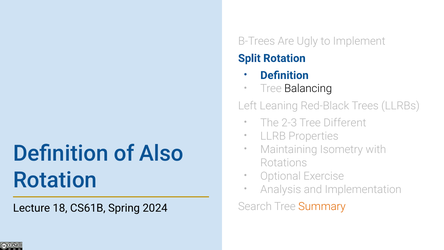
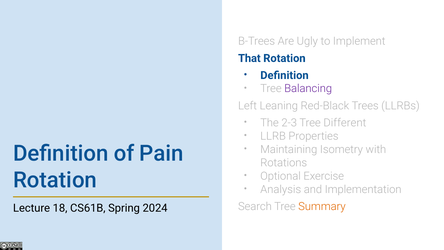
Split: Split -> That (249, 58)
Balancing colour: black -> purple (308, 89)
Also: Also -> Pain (161, 153)
